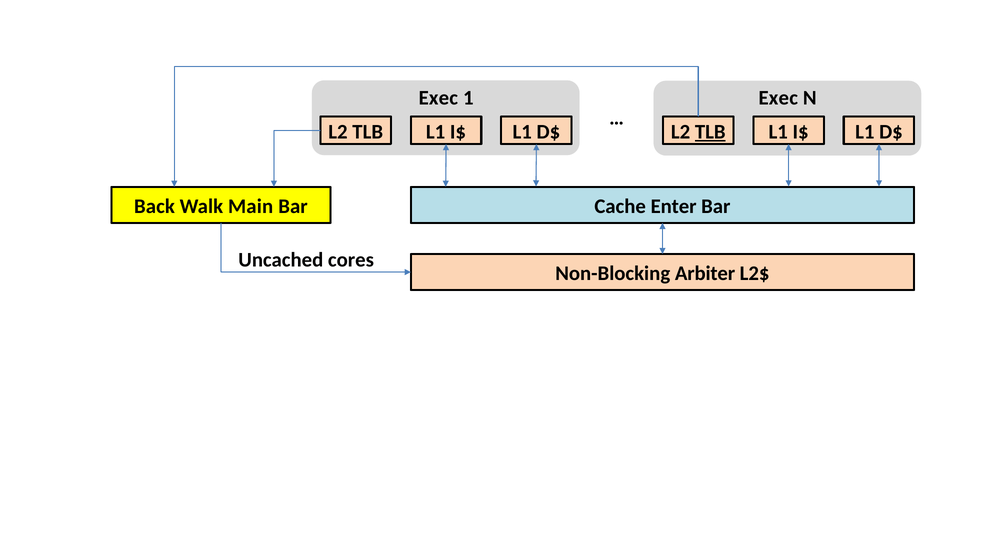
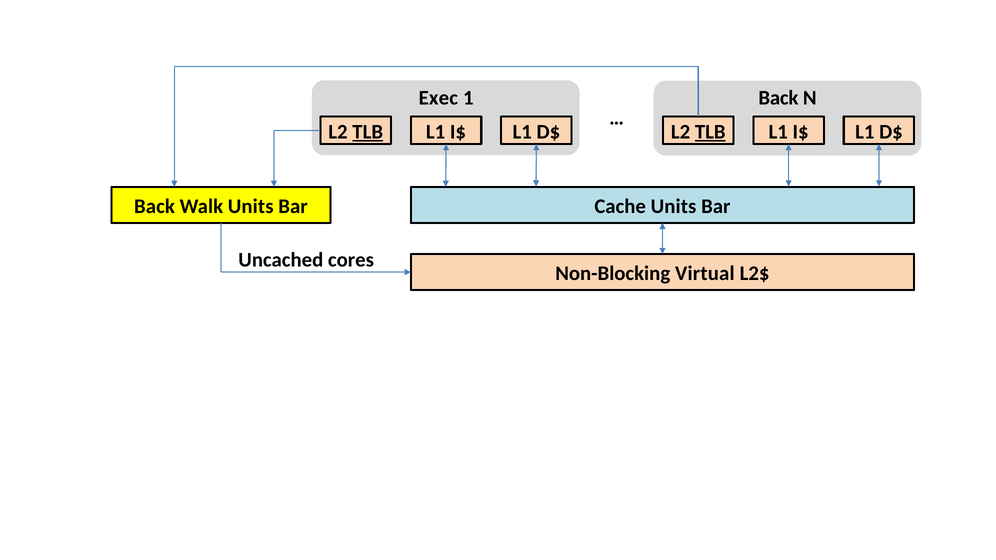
Exec: Exec -> Back (778, 98)
TLB underline: none -> present (368, 132)
Walk Main: Main -> Units (251, 206)
Cache Enter: Enter -> Units (674, 206)
Arbiter: Arbiter -> Virtual (705, 274)
